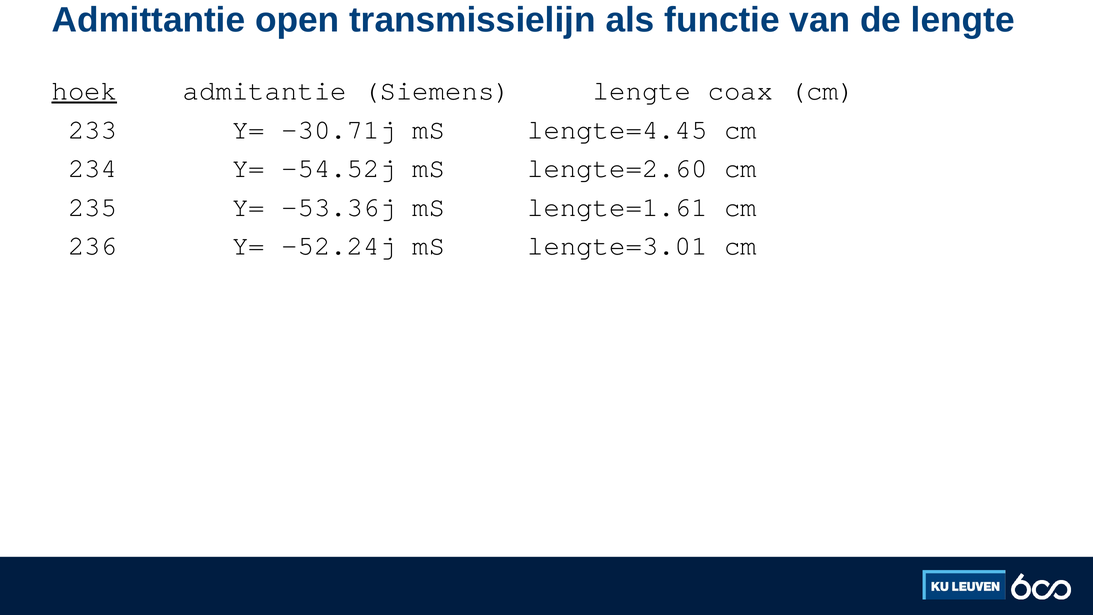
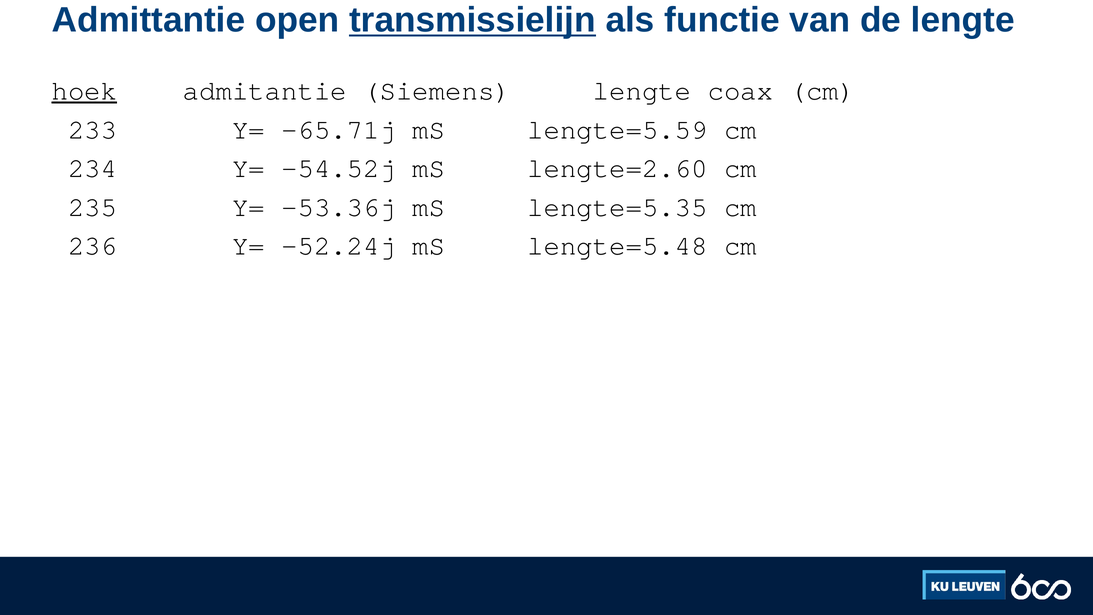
transmissielijn underline: none -> present (472, 20)
-30.71j: -30.71j -> -65.71j (339, 129)
lengte=4.45: lengte=4.45 -> lengte=5.59 (617, 129)
lengte=1.61: lengte=1.61 -> lengte=5.35 (617, 207)
lengte=3.01: lengte=3.01 -> lengte=5.48 (617, 246)
